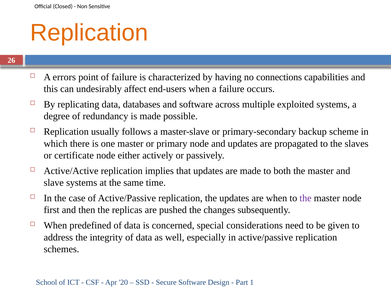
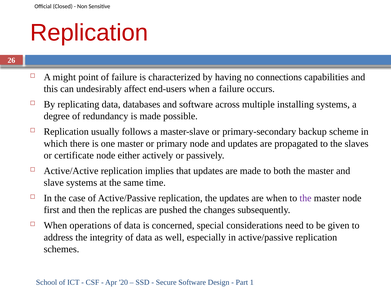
Replication colour: orange -> red (89, 33)
errors: errors -> might (64, 77)
exploited: exploited -> installing (296, 104)
predefined: predefined -> operations (90, 225)
